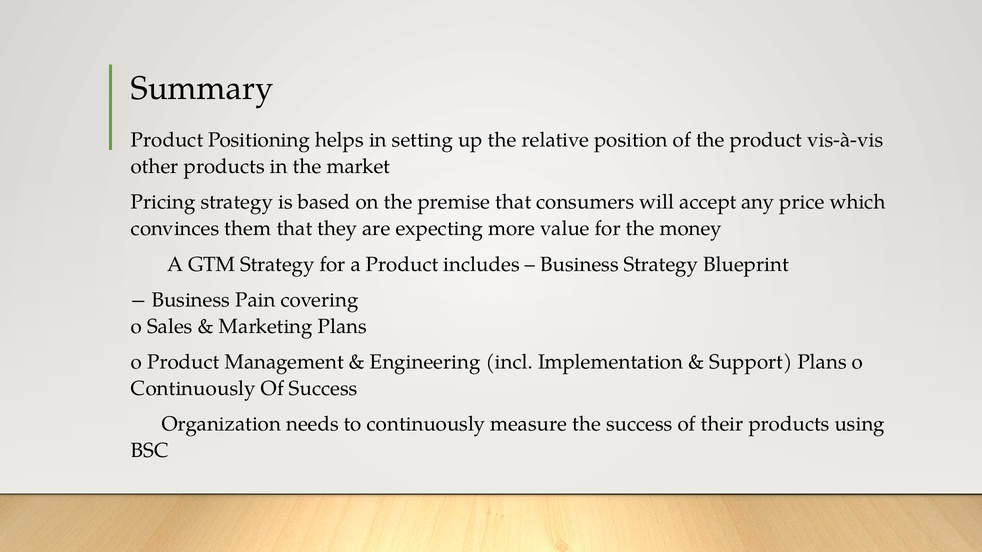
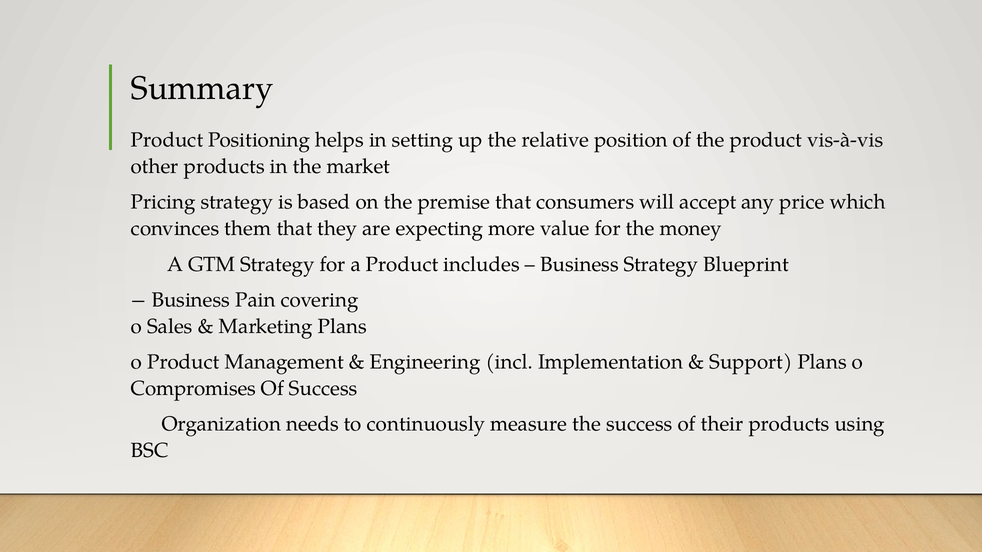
Continuously: Continuously -> Compromises (193, 389)
